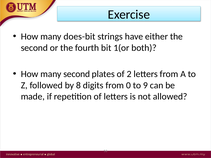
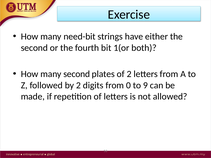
does-bit: does-bit -> need-bit (80, 37)
by 8: 8 -> 2 (78, 85)
